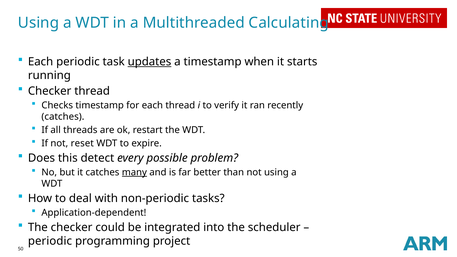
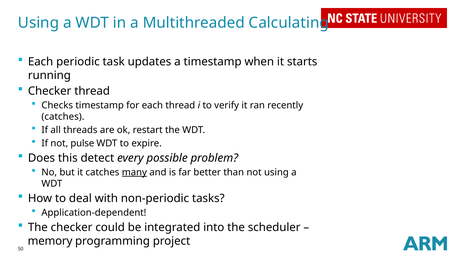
updates underline: present -> none (149, 62)
reset: reset -> pulse (82, 143)
periodic: periodic -> memory (50, 241)
